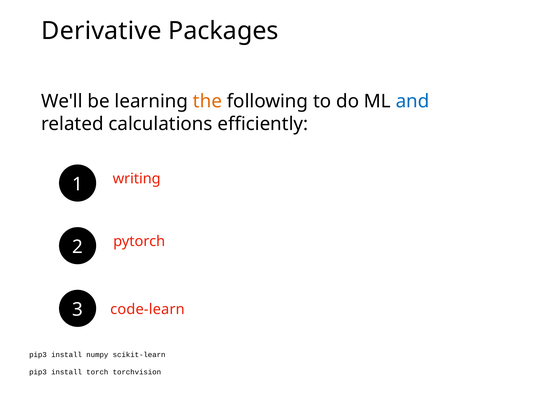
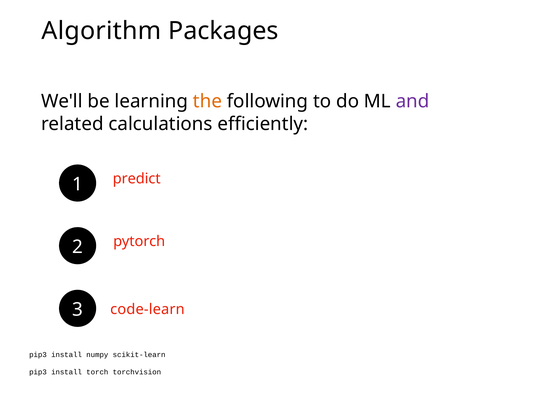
Derivative: Derivative -> Algorithm (101, 31)
and colour: blue -> purple (413, 101)
writing: writing -> predict (137, 179)
